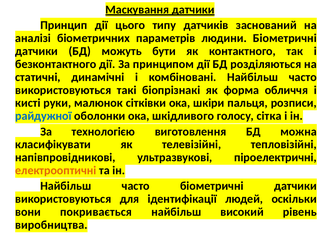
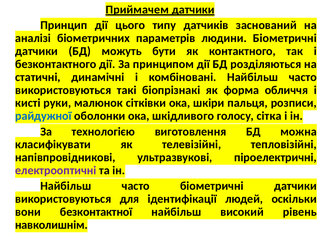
Маскування: Маскування -> Приймачем (137, 10)
електрооптичні colour: orange -> purple (56, 170)
покривається: покривається -> безконтактної (96, 212)
виробництва: виробництва -> навколишнім (51, 225)
